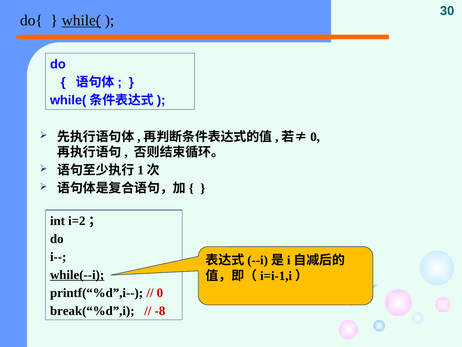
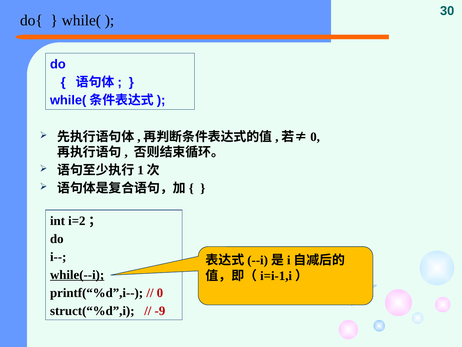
while( underline: present -> none (81, 20)
break(“%d”,i: break(“%d”,i -> struct(“%d”,i (92, 310)
-8: -8 -> -9 (160, 310)
